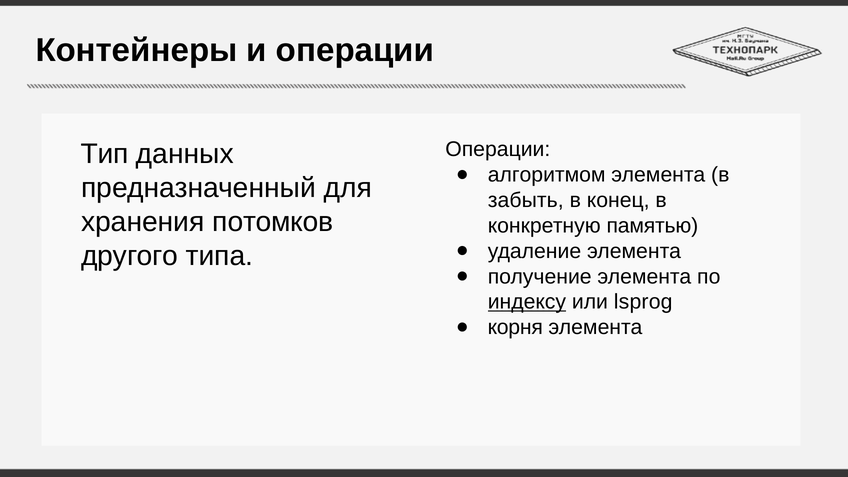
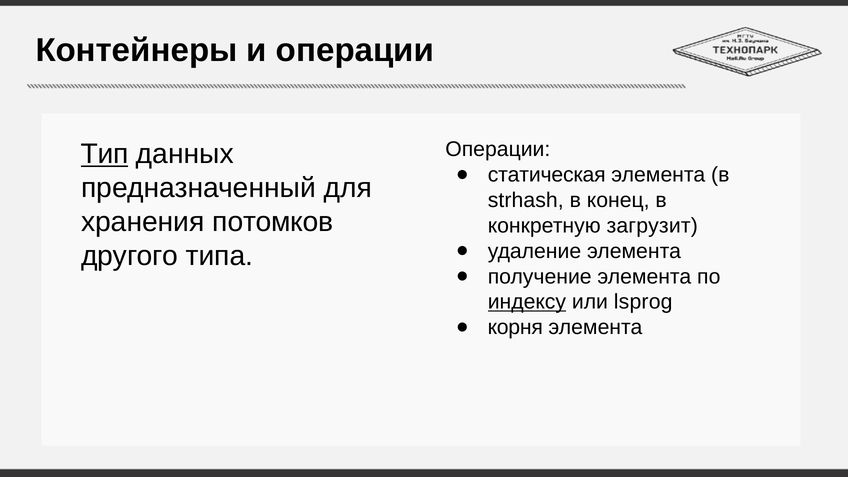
Тип underline: none -> present (105, 154)
алгоритмом: алгоритмом -> статическая (547, 175)
забыть: забыть -> strhash (526, 200)
памятью: памятью -> загрузит (652, 226)
